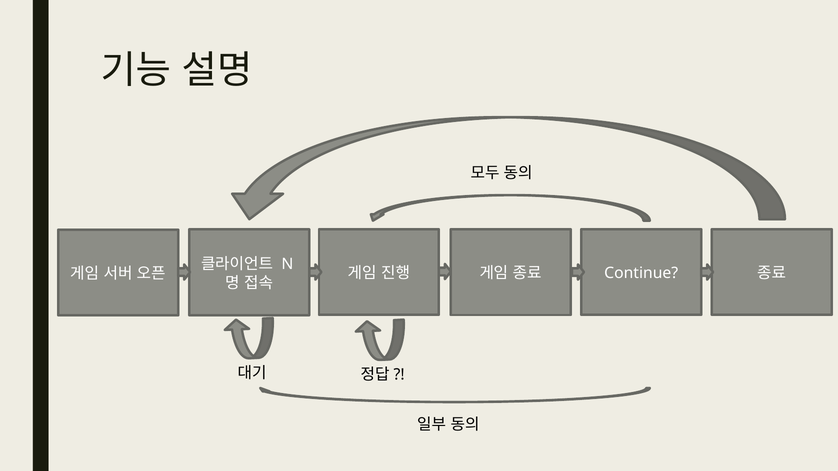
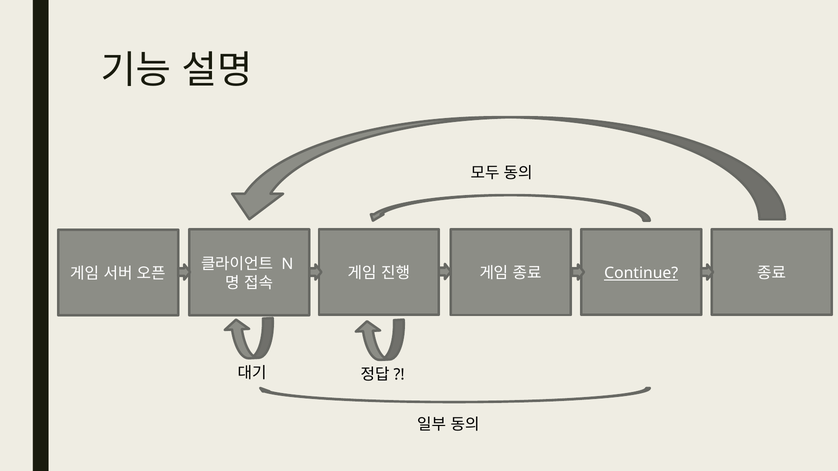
Continue underline: none -> present (641, 273)
